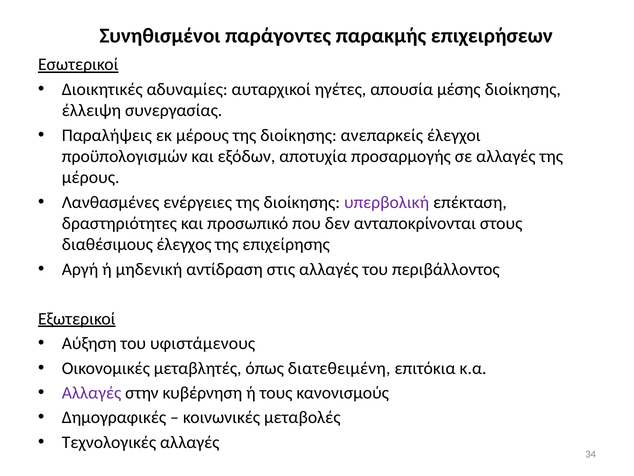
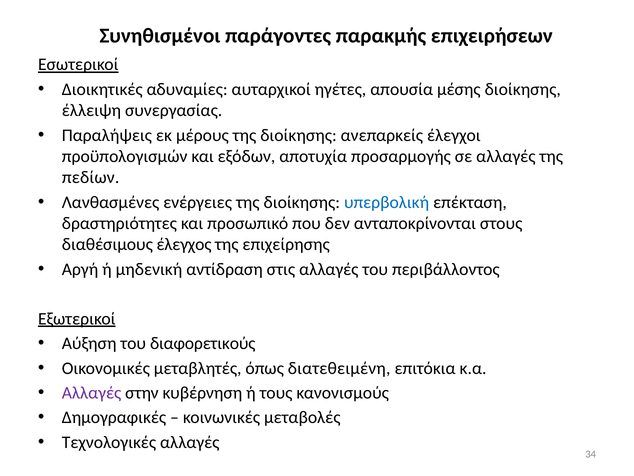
μέρους: μέρους -> πεδίων (91, 177)
υπερβολική colour: purple -> blue (387, 202)
υφιστάμενους: υφιστάμενους -> διαφορετικούς (203, 343)
